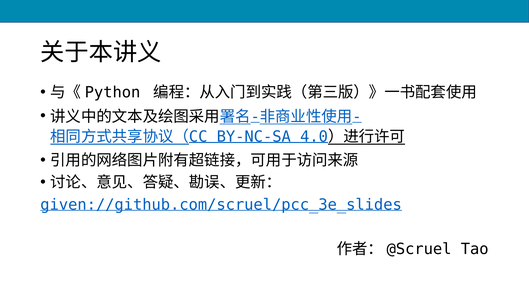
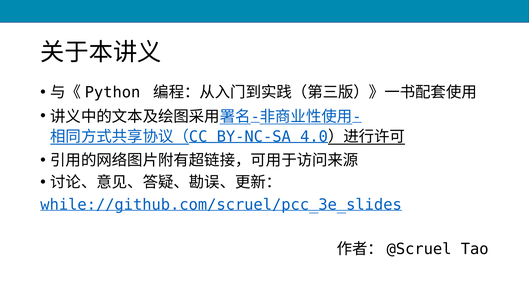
given://github.com/scruel/pcc_3e_slides: given://github.com/scruel/pcc_3e_slides -> while://github.com/scruel/pcc_3e_slides (221, 204)
